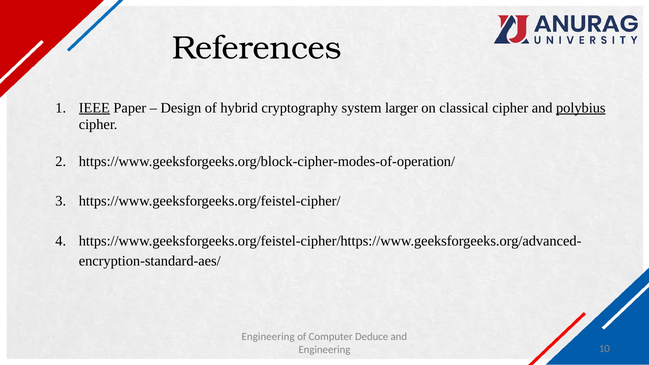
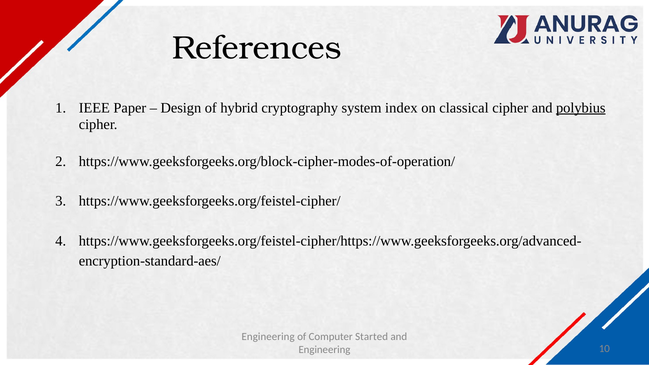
IEEE underline: present -> none (94, 108)
larger: larger -> index (401, 108)
Deduce: Deduce -> Started (372, 337)
